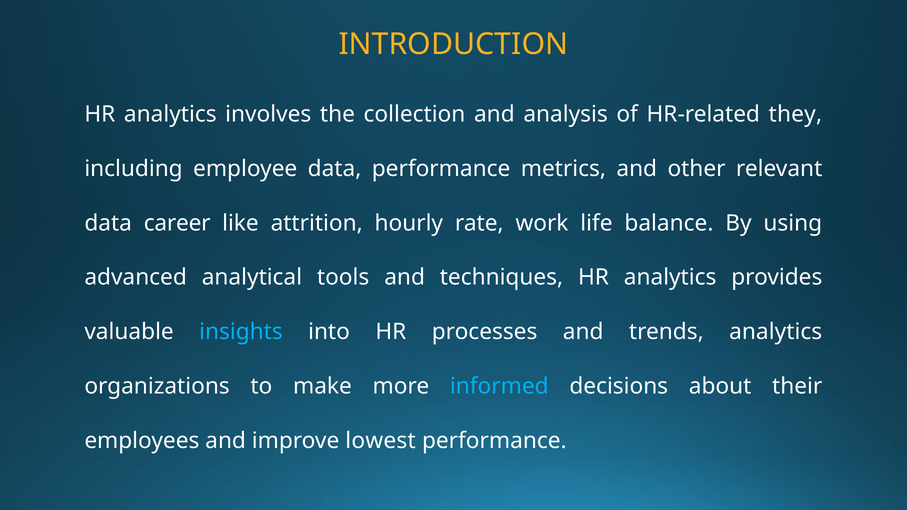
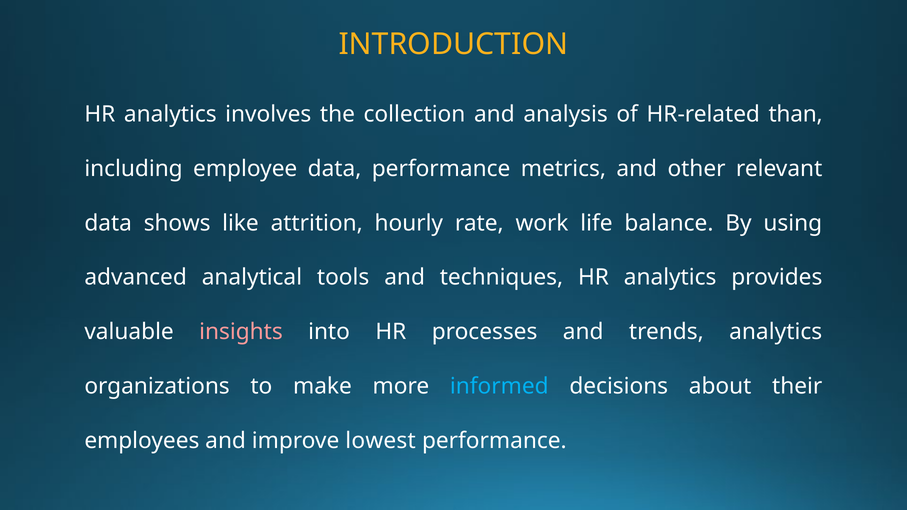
they: they -> than (796, 114)
career: career -> shows (177, 223)
insights colour: light blue -> pink (241, 332)
